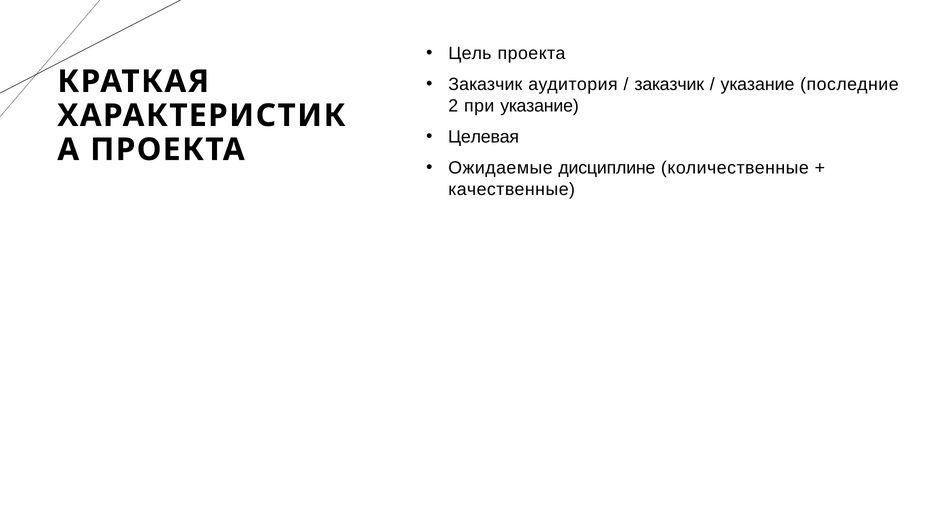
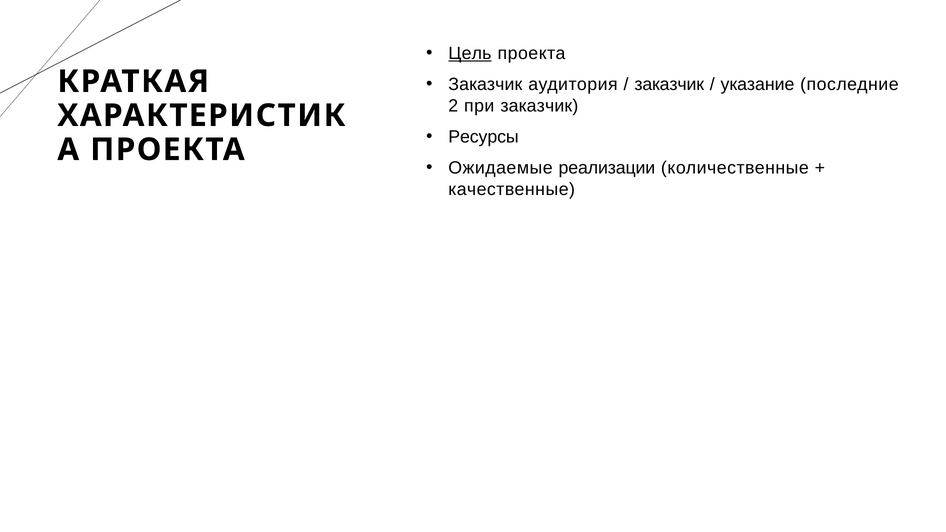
Цель underline: none -> present (470, 53)
при указание: указание -> заказчик (539, 106)
Целевая: Целевая -> Ресурсы (484, 137)
дисциплине: дисциплине -> реализации (607, 168)
